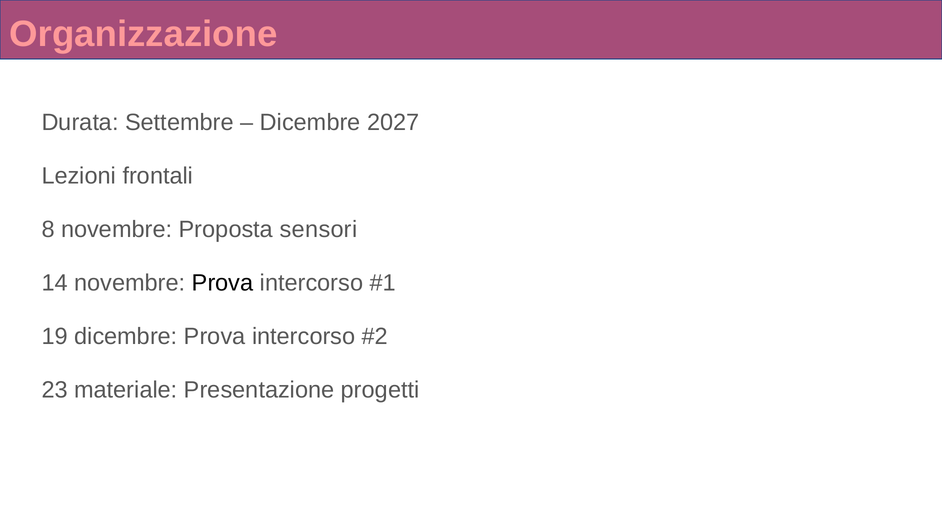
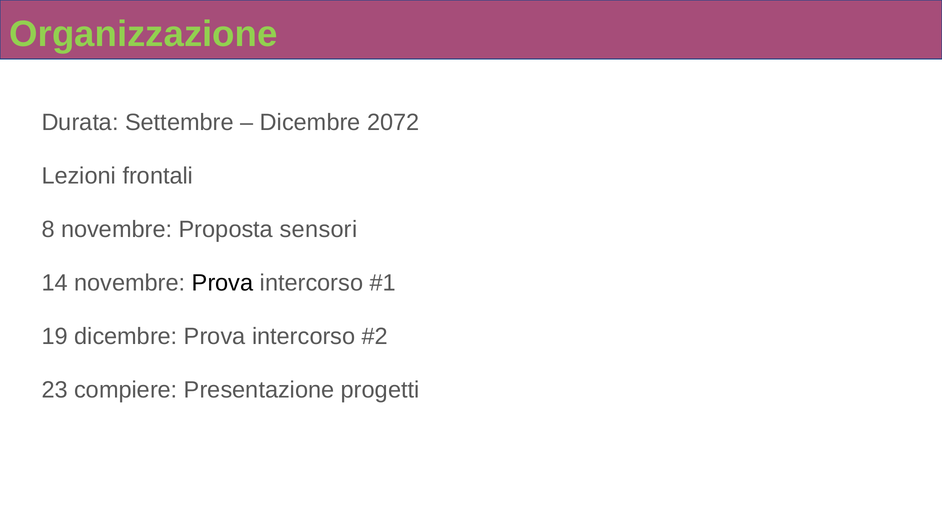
Organizzazione colour: pink -> light green (143, 34)
2027: 2027 -> 2072 (393, 123)
materiale: materiale -> compiere (126, 390)
